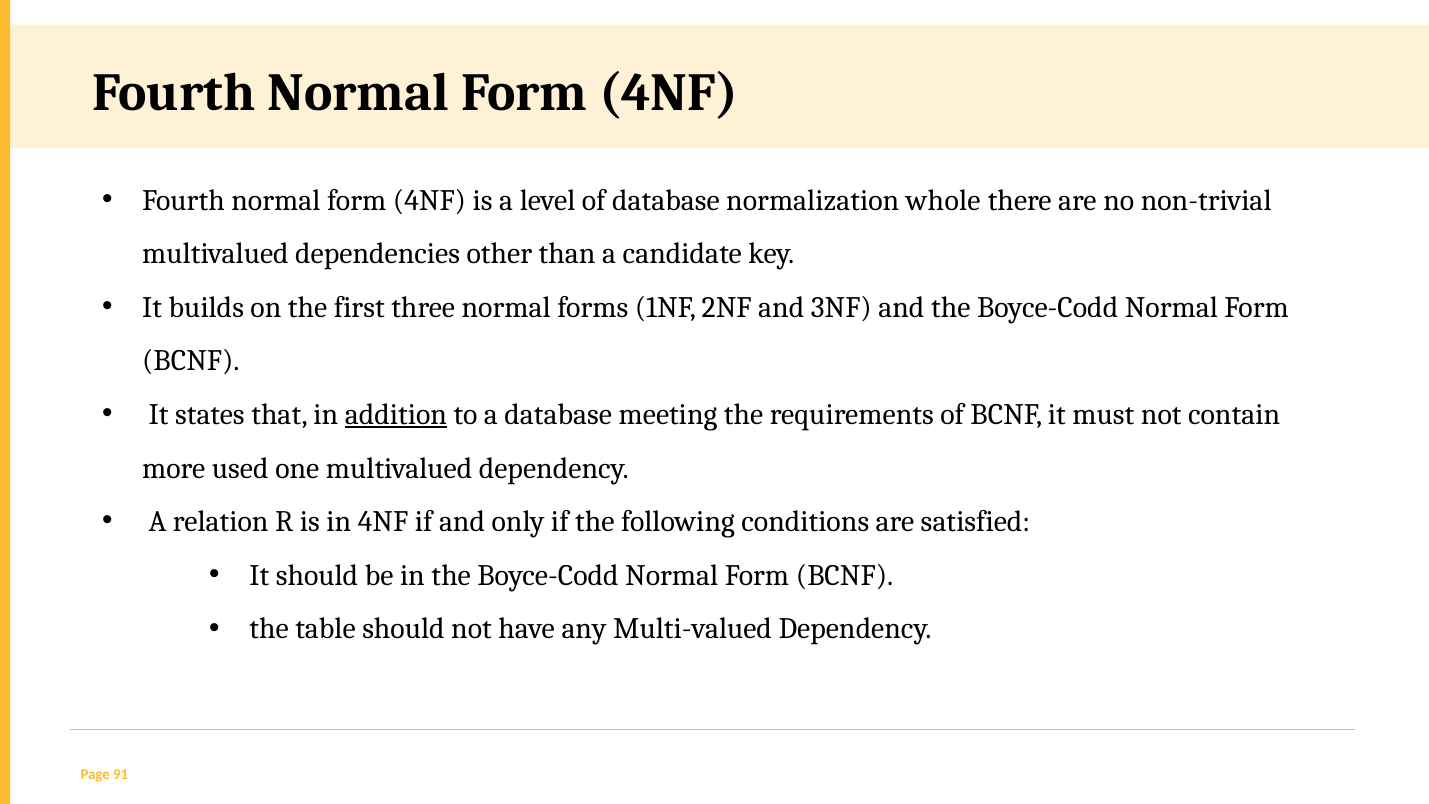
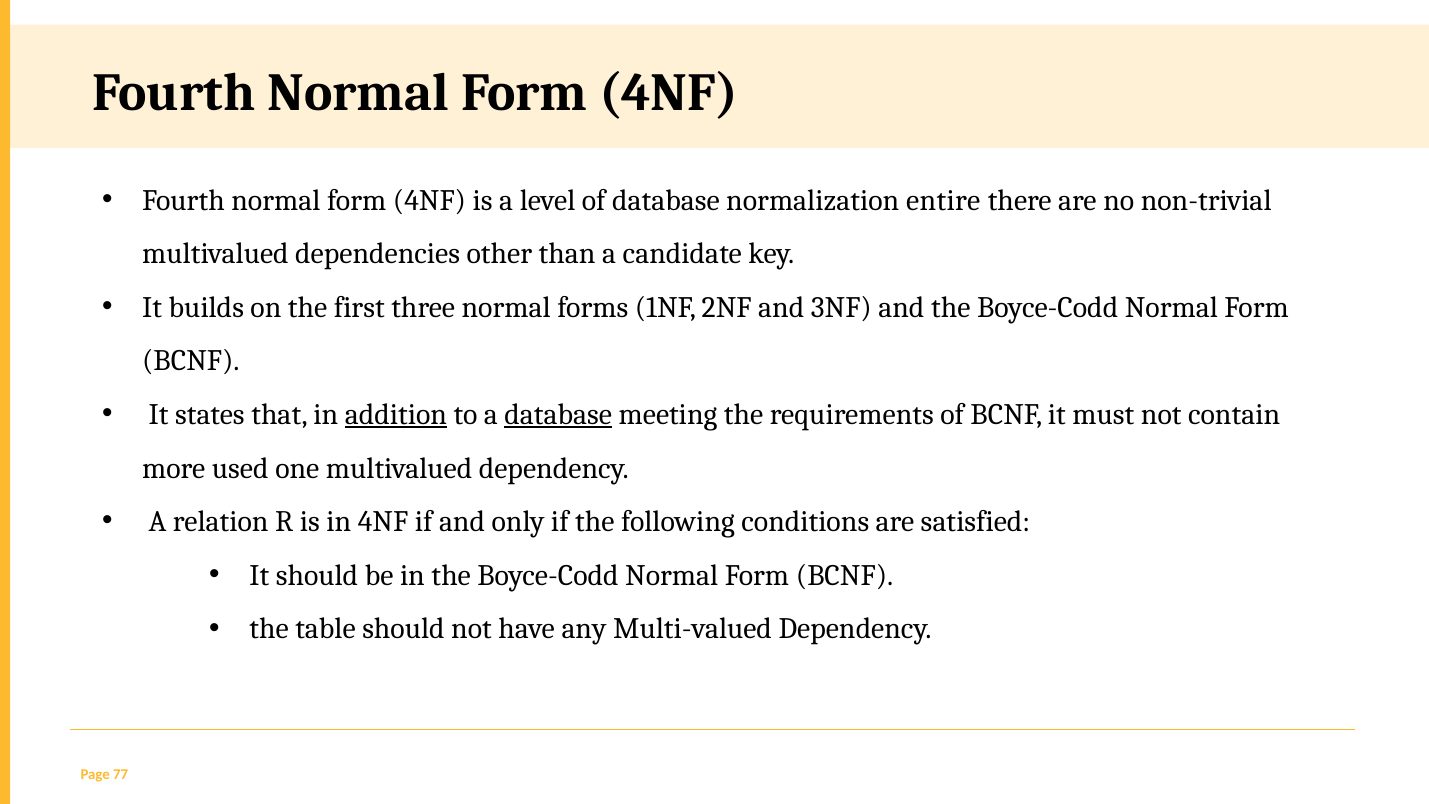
whole: whole -> entire (943, 200)
database underline: none -> present (558, 414)
91: 91 -> 77 (121, 774)
